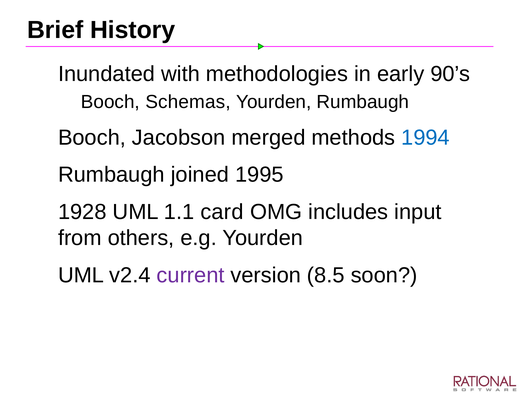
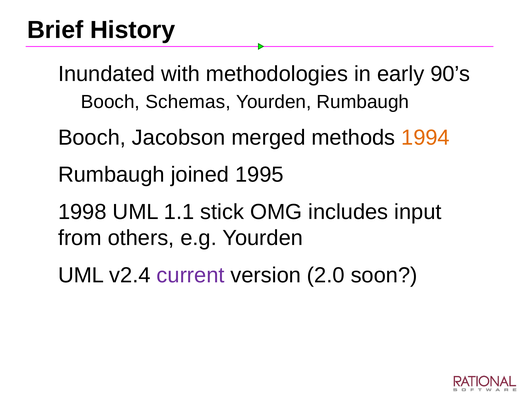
1994 colour: blue -> orange (425, 138)
1928: 1928 -> 1998 (82, 212)
card: card -> stick (222, 212)
8.5: 8.5 -> 2.0 (326, 275)
